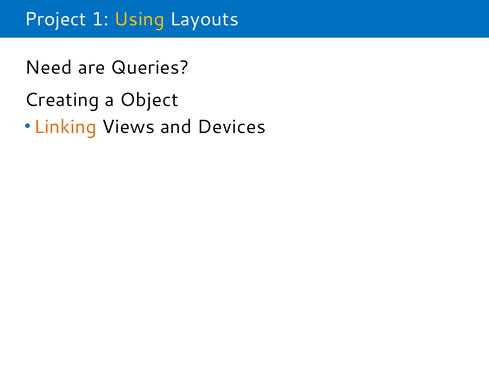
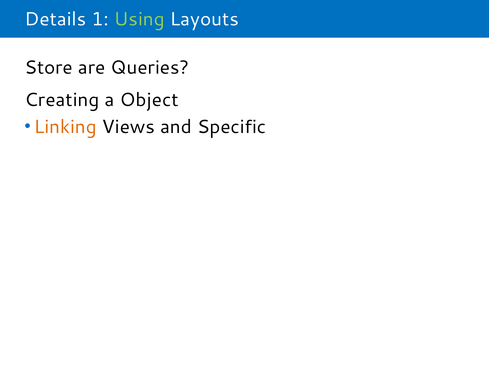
Project: Project -> Details (55, 19)
Using colour: yellow -> light green (139, 19)
Need: Need -> Store (49, 67)
Devices: Devices -> Specific (232, 127)
